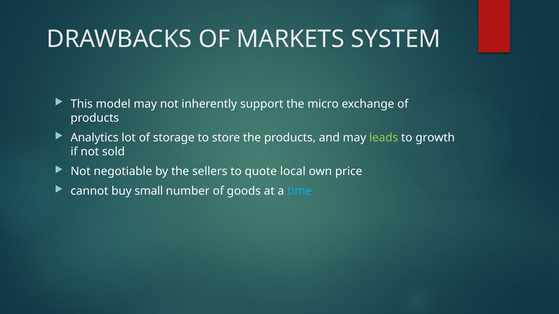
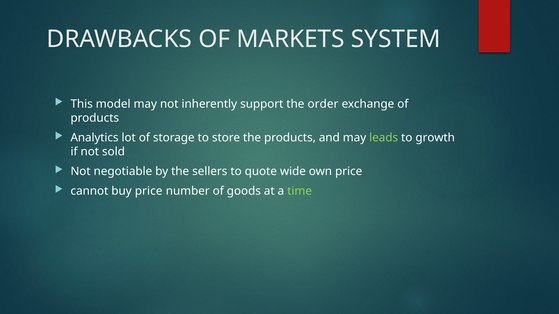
micro: micro -> order (323, 104)
local: local -> wide (293, 172)
buy small: small -> price (149, 191)
time colour: light blue -> light green (300, 191)
